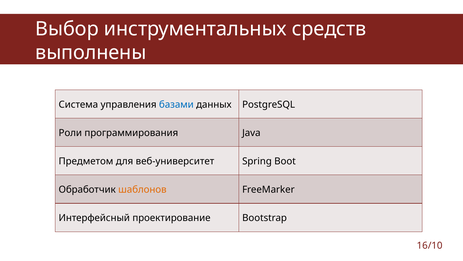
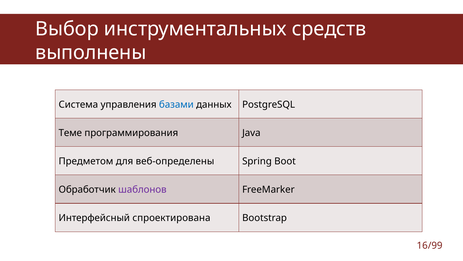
Роли: Роли -> Теме (70, 133)
веб-университет: веб-университет -> веб-определены (175, 161)
шаблонов colour: orange -> purple (142, 189)
проектирование: проектирование -> спроектирована (171, 218)
/10: /10 -> /99 (435, 245)
